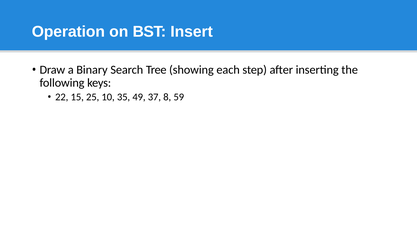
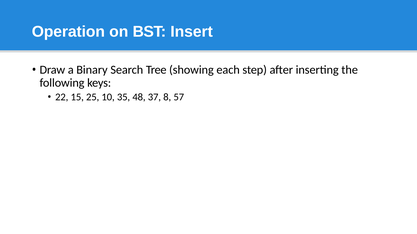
49: 49 -> 48 (139, 97)
59: 59 -> 57 (179, 97)
